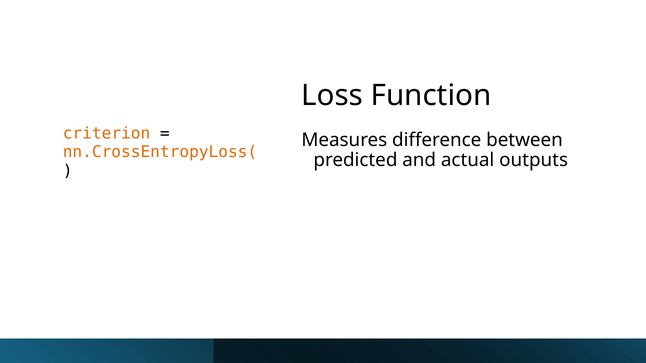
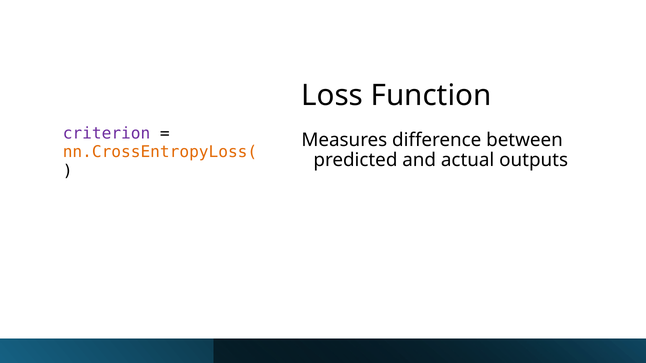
criterion colour: orange -> purple (107, 133)
